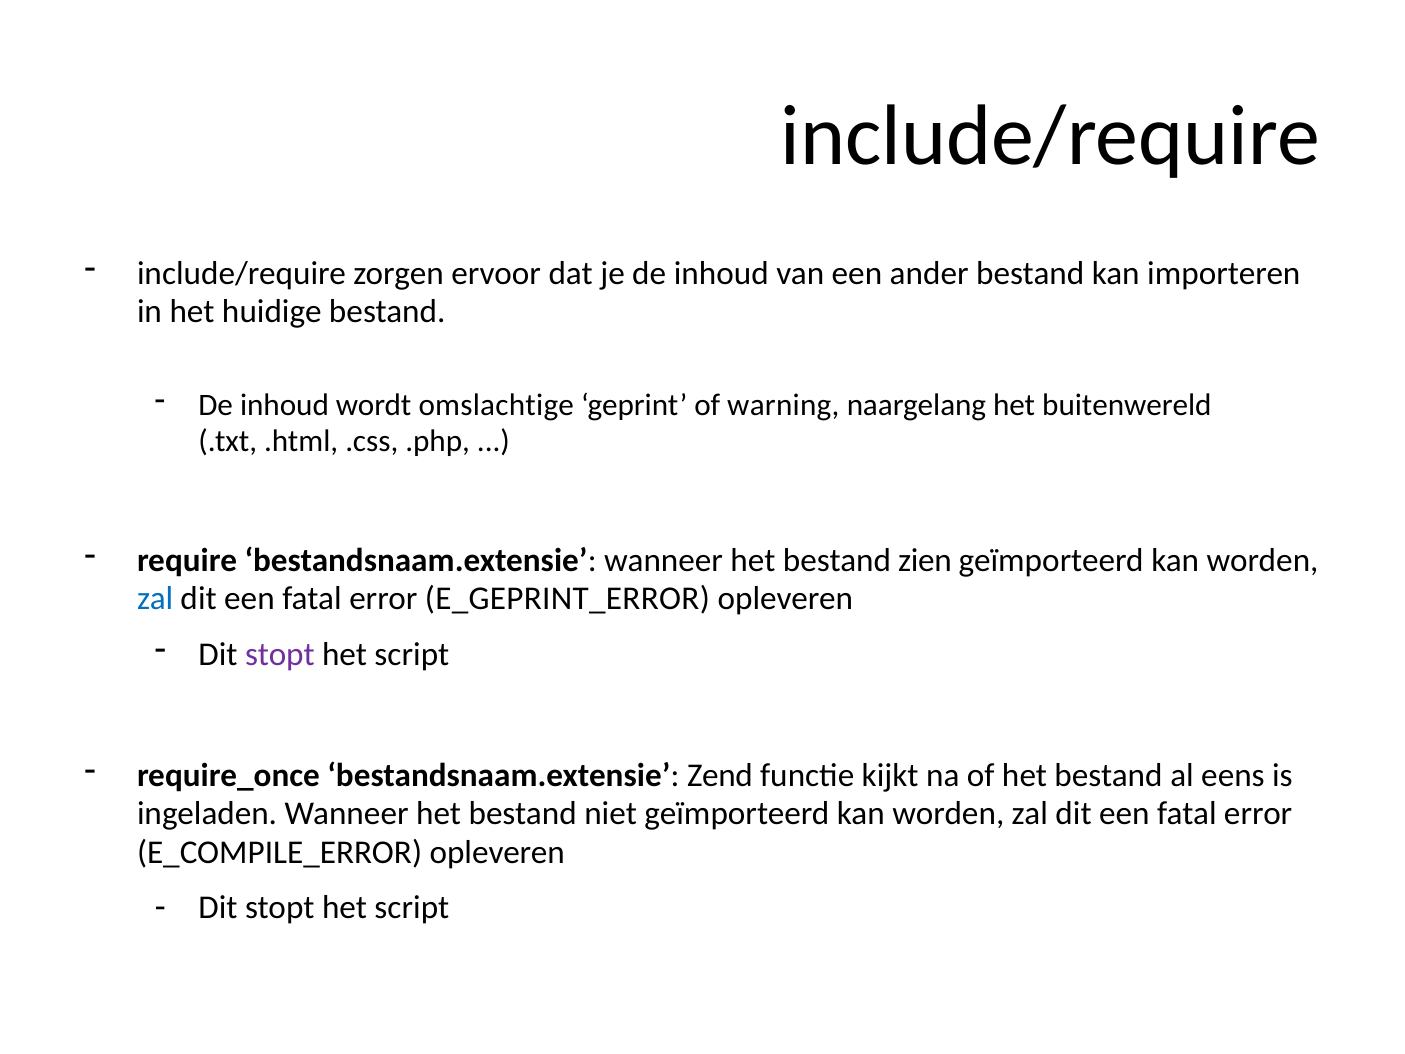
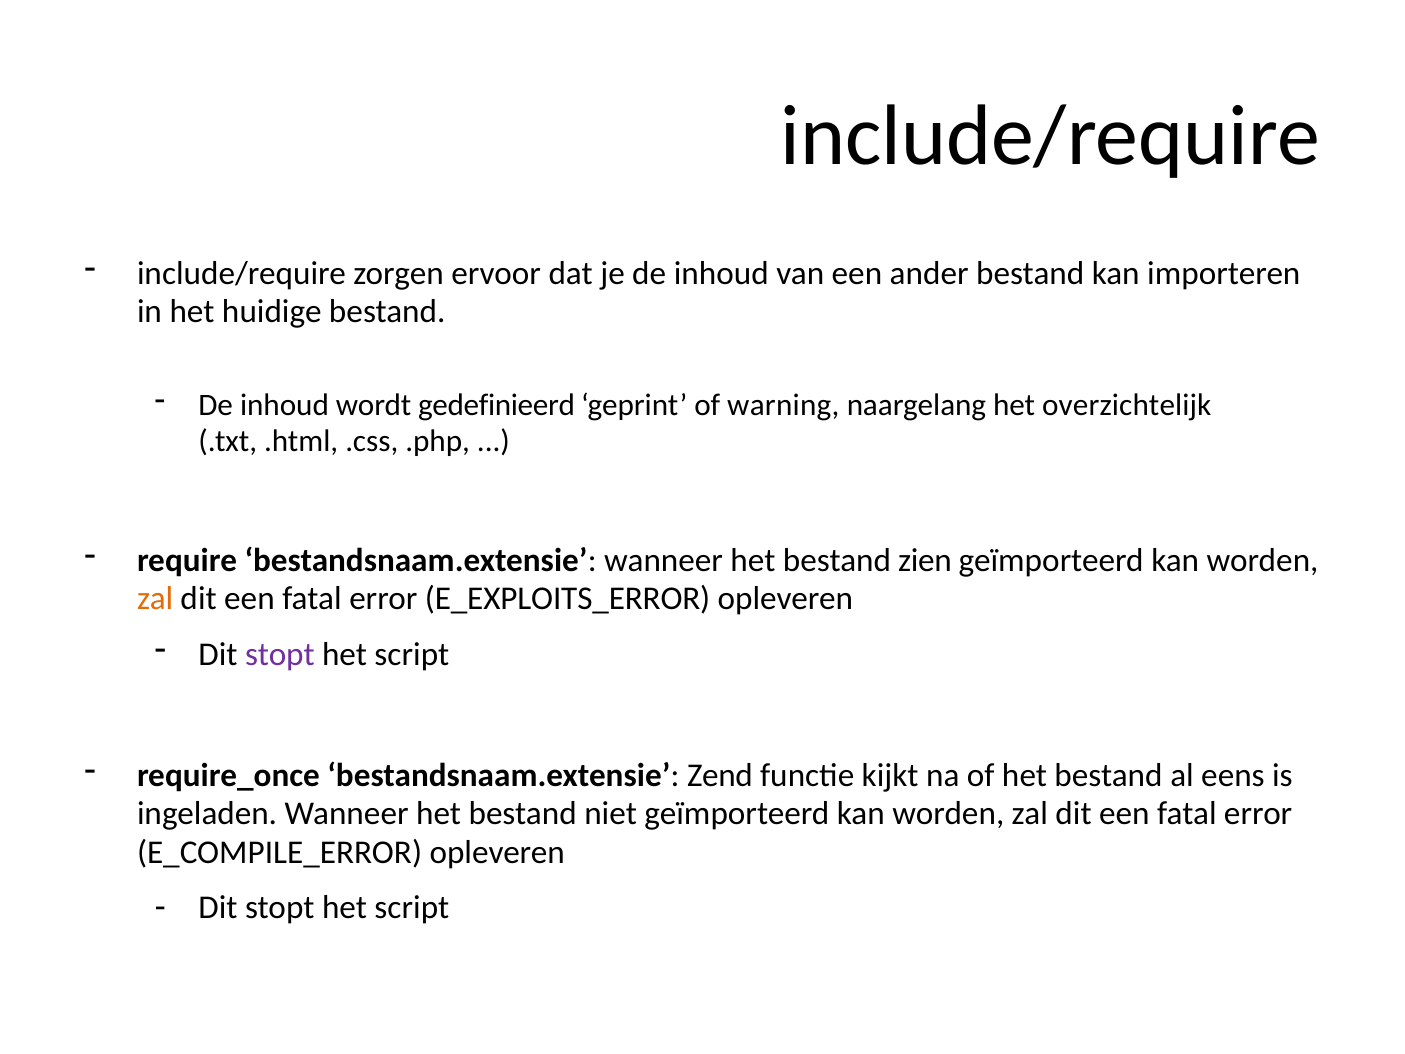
omslachtige: omslachtige -> gedefinieerd (497, 405)
buitenwereld: buitenwereld -> overzichtelijk (1127, 405)
zal colour: blue -> orange (155, 599)
E_GEPRINT_ERROR: E_GEPRINT_ERROR -> E_EXPLOITS_ERROR (568, 599)
